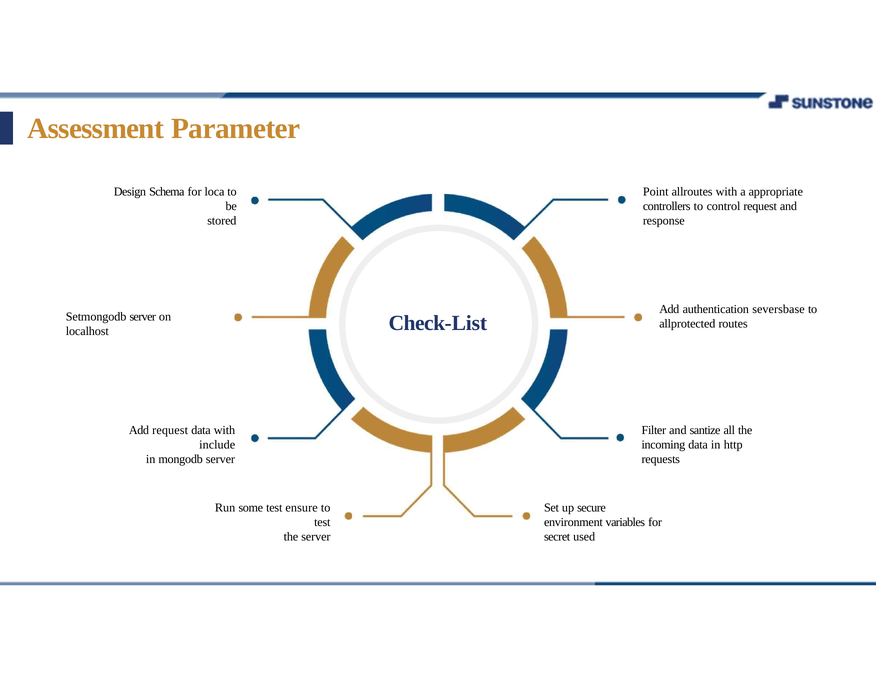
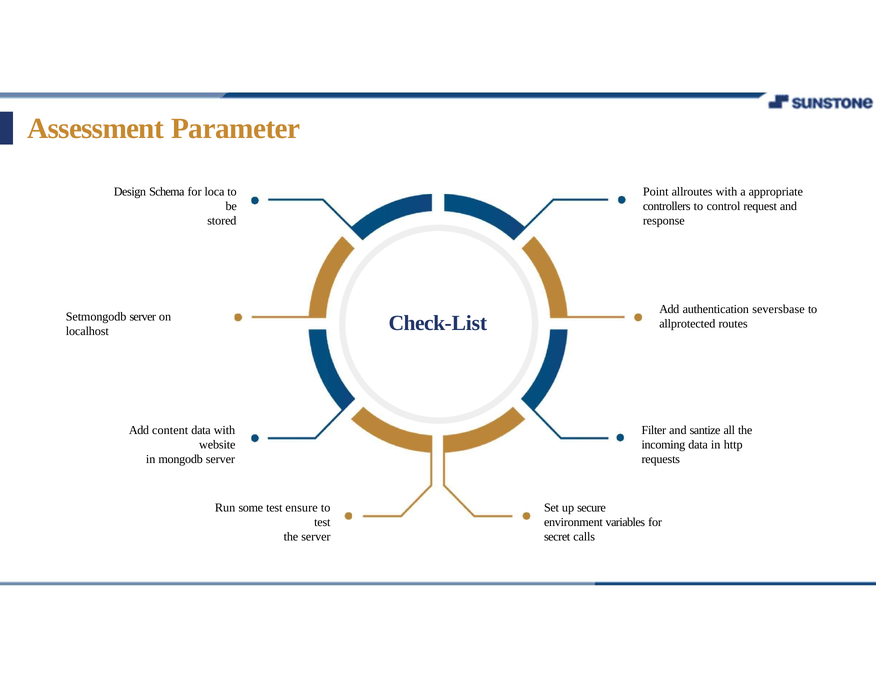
Add request: request -> content (170, 430)
include: include -> website (217, 445)
used: used -> calls (584, 537)
